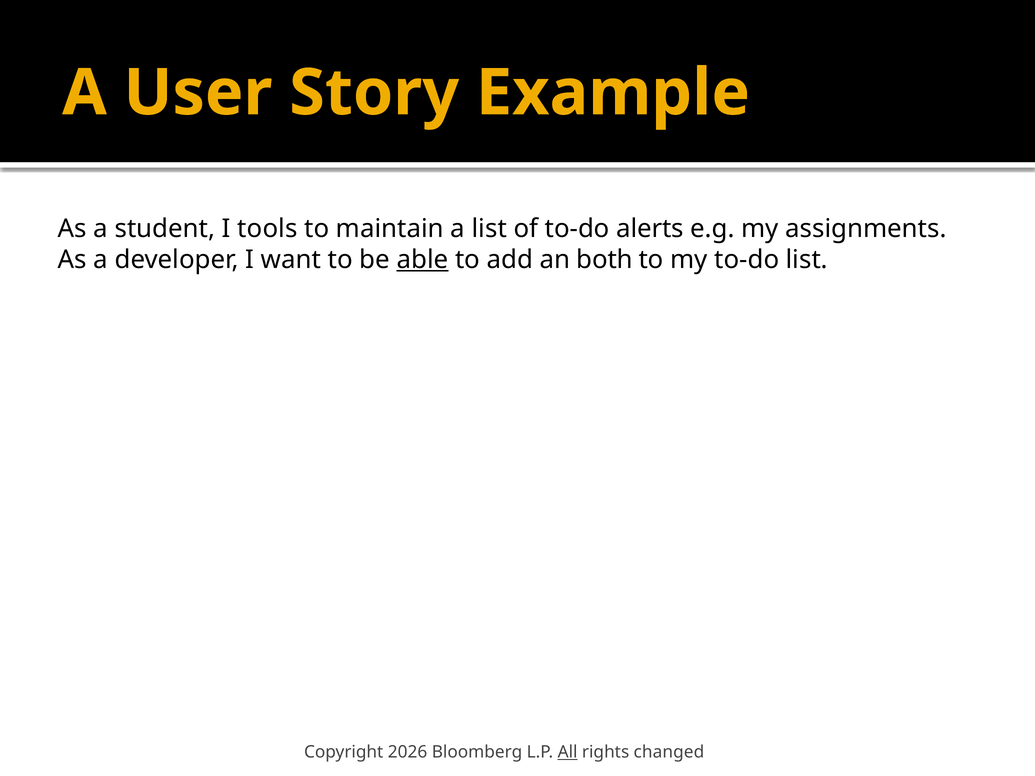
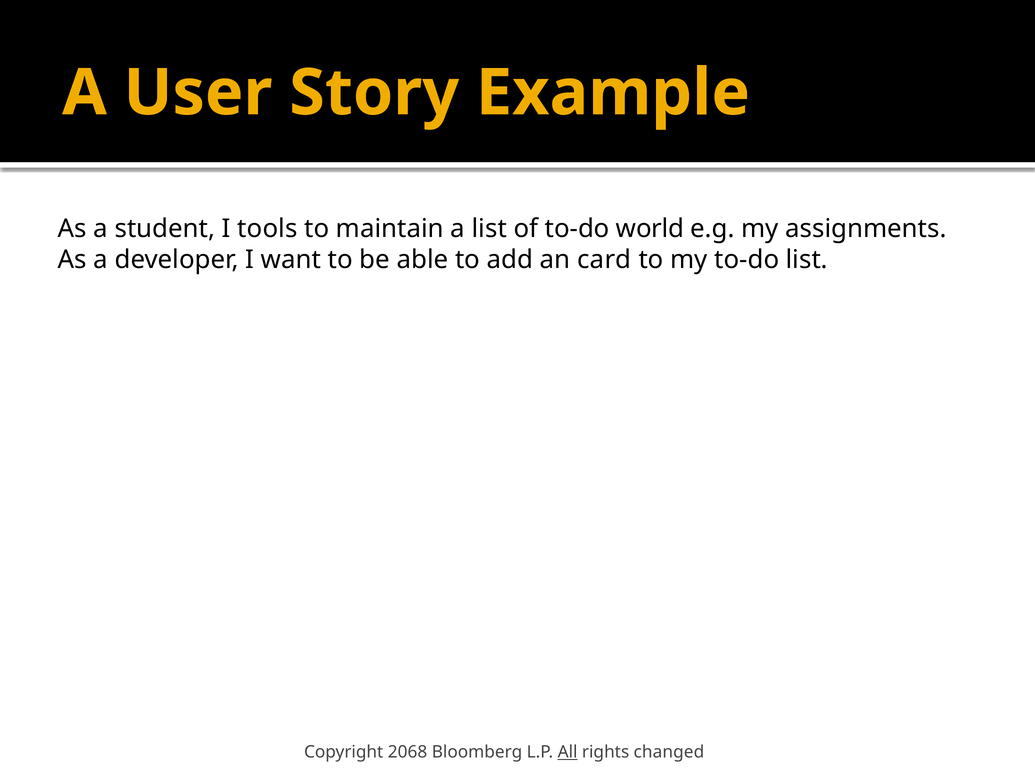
alerts: alerts -> world (650, 229)
able underline: present -> none (423, 260)
both: both -> card (604, 260)
2026: 2026 -> 2068 (408, 752)
